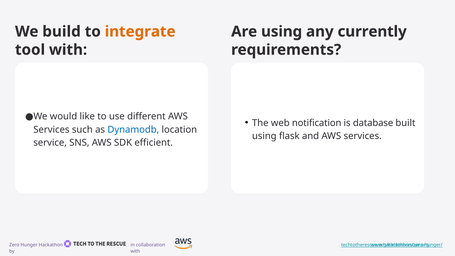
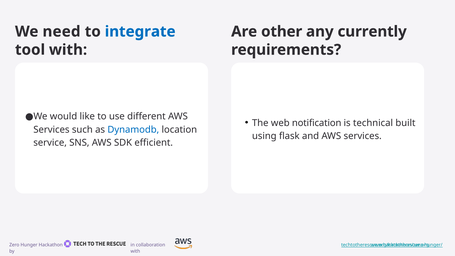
build: build -> need (62, 32)
integrate colour: orange -> blue (140, 32)
Are using: using -> other (282, 32)
database: database -> technical (373, 123)
